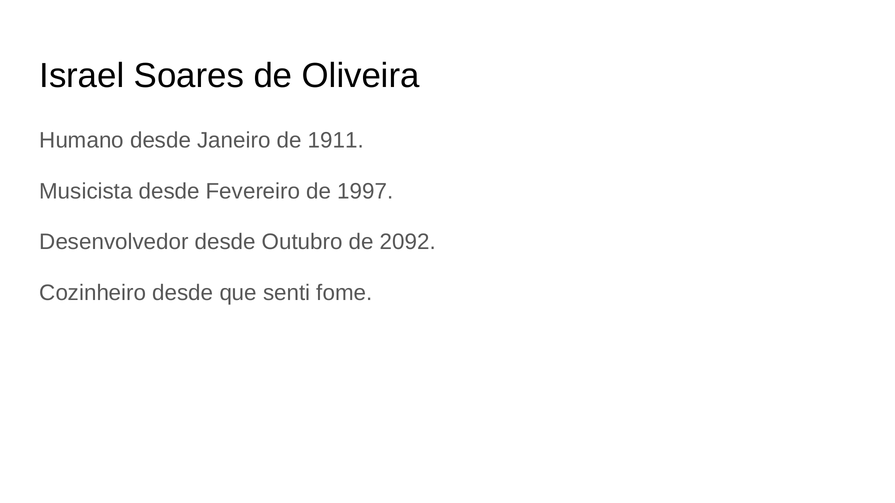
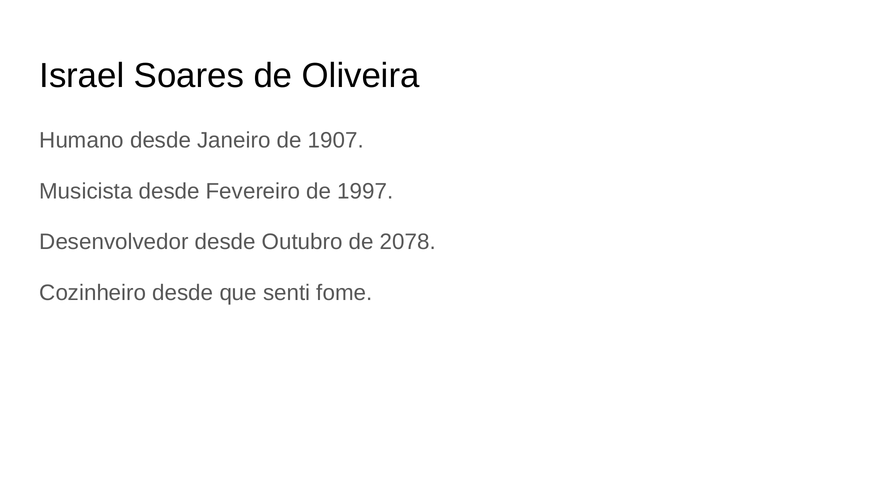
1911: 1911 -> 1907 (336, 141)
2092: 2092 -> 2078 (408, 242)
